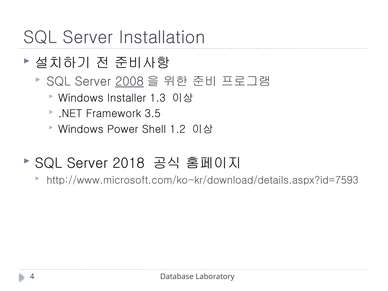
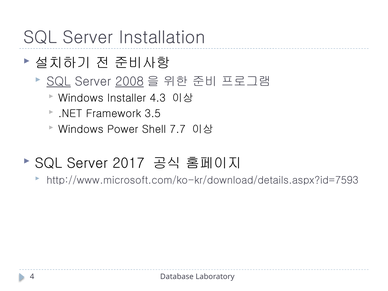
SQL underline: none -> present (59, 81)
1.3: 1.3 -> 4.3 (158, 98)
1.2: 1.2 -> 7.7 (178, 129)
2018: 2018 -> 2017 (129, 163)
